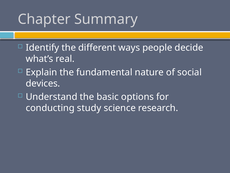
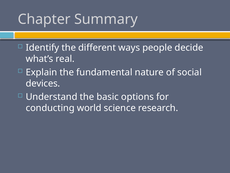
study: study -> world (89, 108)
